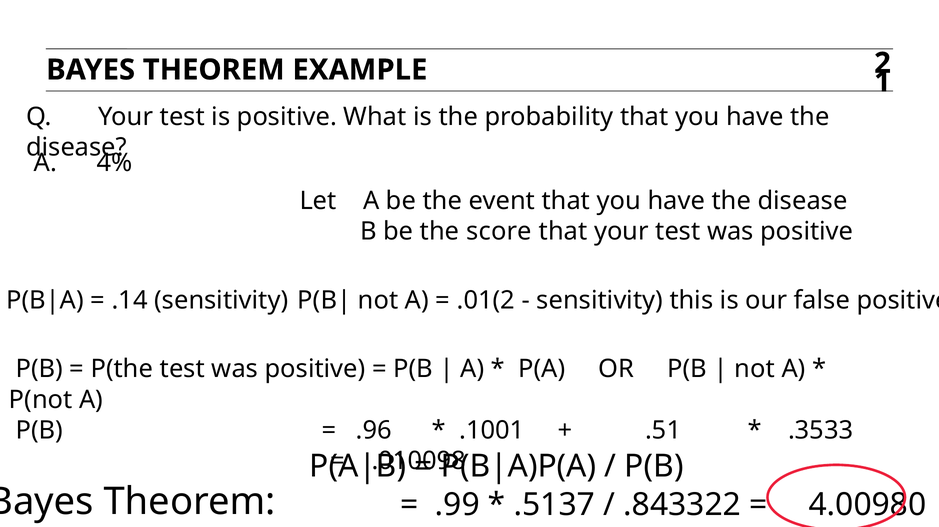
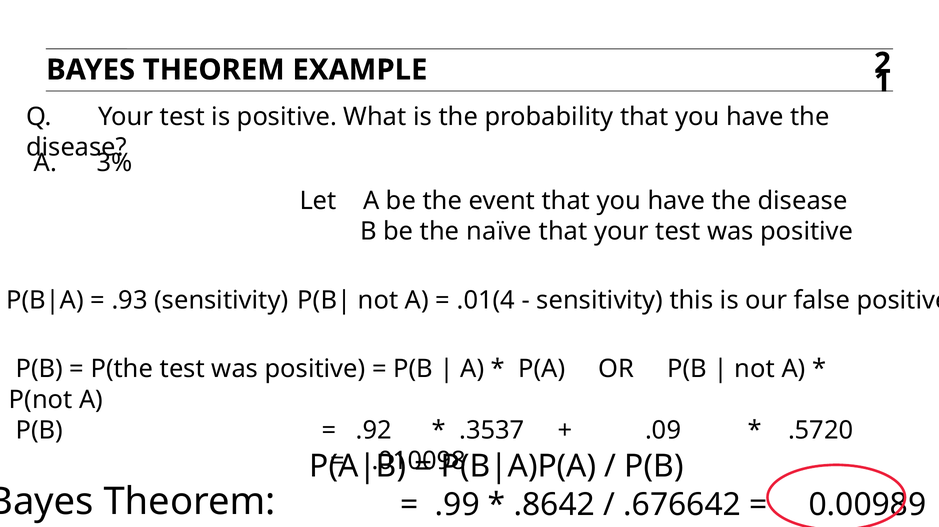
4%: 4% -> 3% (114, 163)
score: score -> naïve (499, 232)
.14: .14 -> .93 (130, 301)
.01(2: .01(2 -> .01(4 (486, 301)
.96: .96 -> .92 (374, 430)
.1001: .1001 -> .3537 (492, 430)
.51: .51 -> .09 (663, 430)
.3533: .3533 -> .5720 (821, 430)
.5137: .5137 -> .8642 (554, 505)
.843322: .843322 -> .676642 (682, 505)
4.00980: 4.00980 -> 0.00989 (868, 505)
